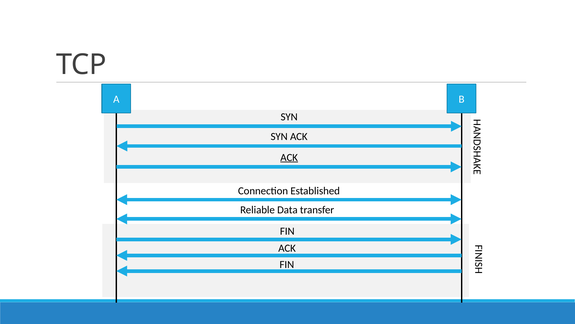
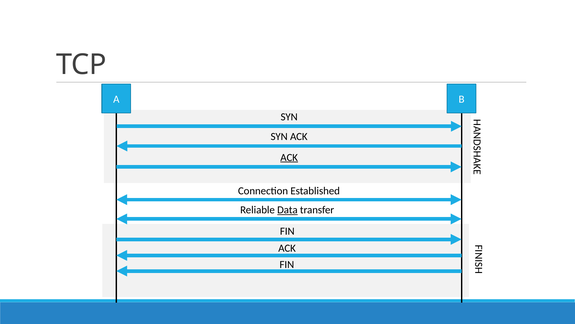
Data underline: none -> present (287, 210)
